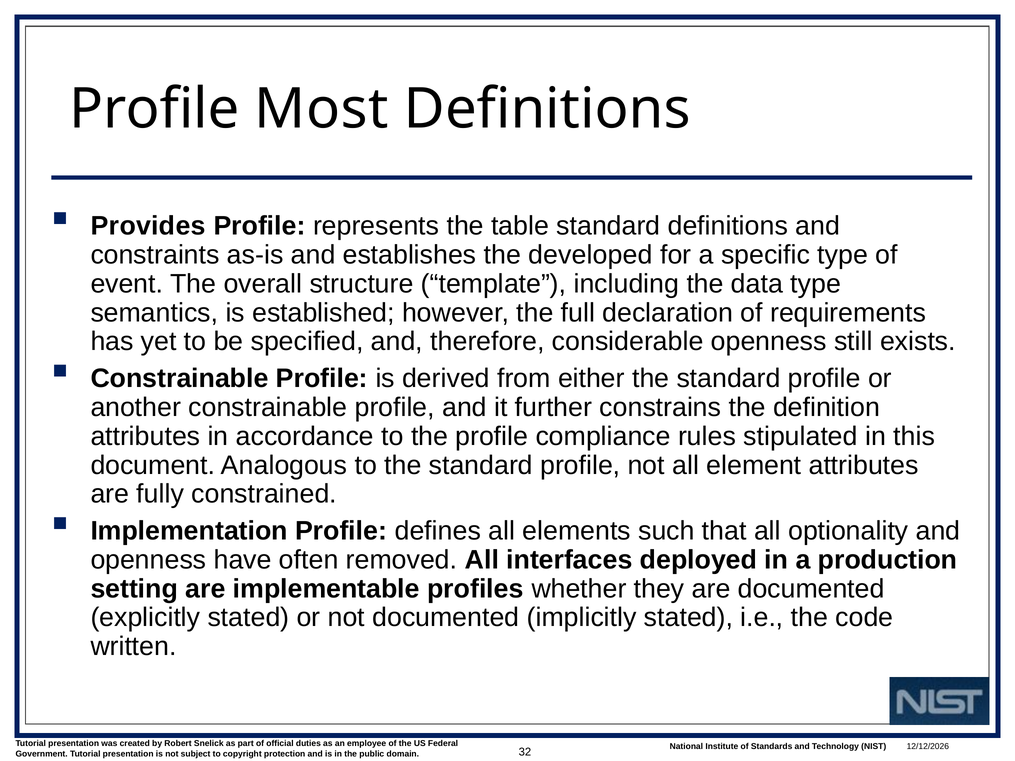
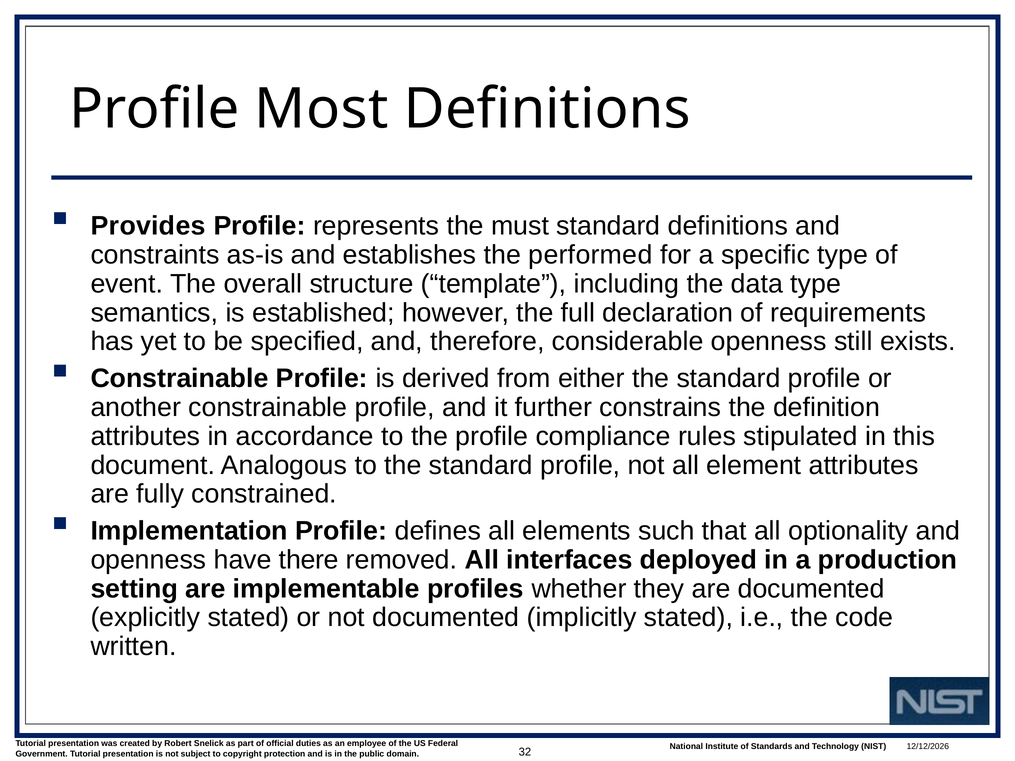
table: table -> must (520, 226)
developed: developed -> performed (590, 255)
often: often -> there (309, 560)
